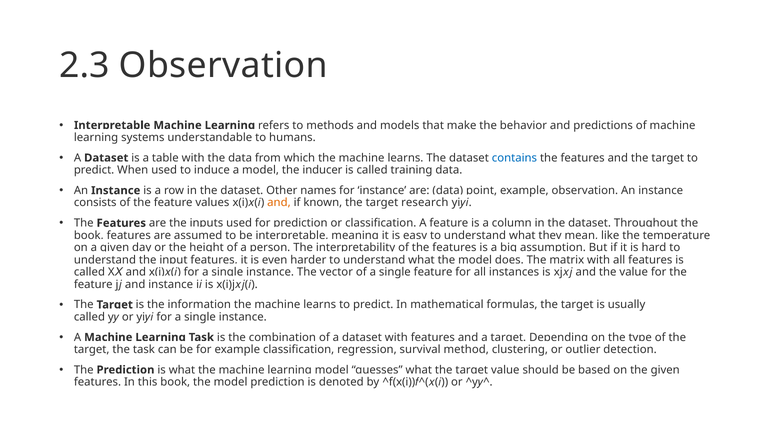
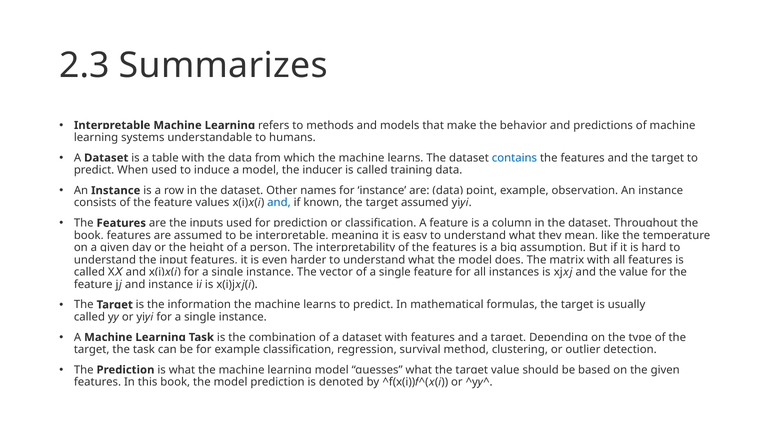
2.3 Observation: Observation -> Summarizes (223, 65)
and colour: orange -> blue (279, 203)
target research: research -> assumed (425, 203)
